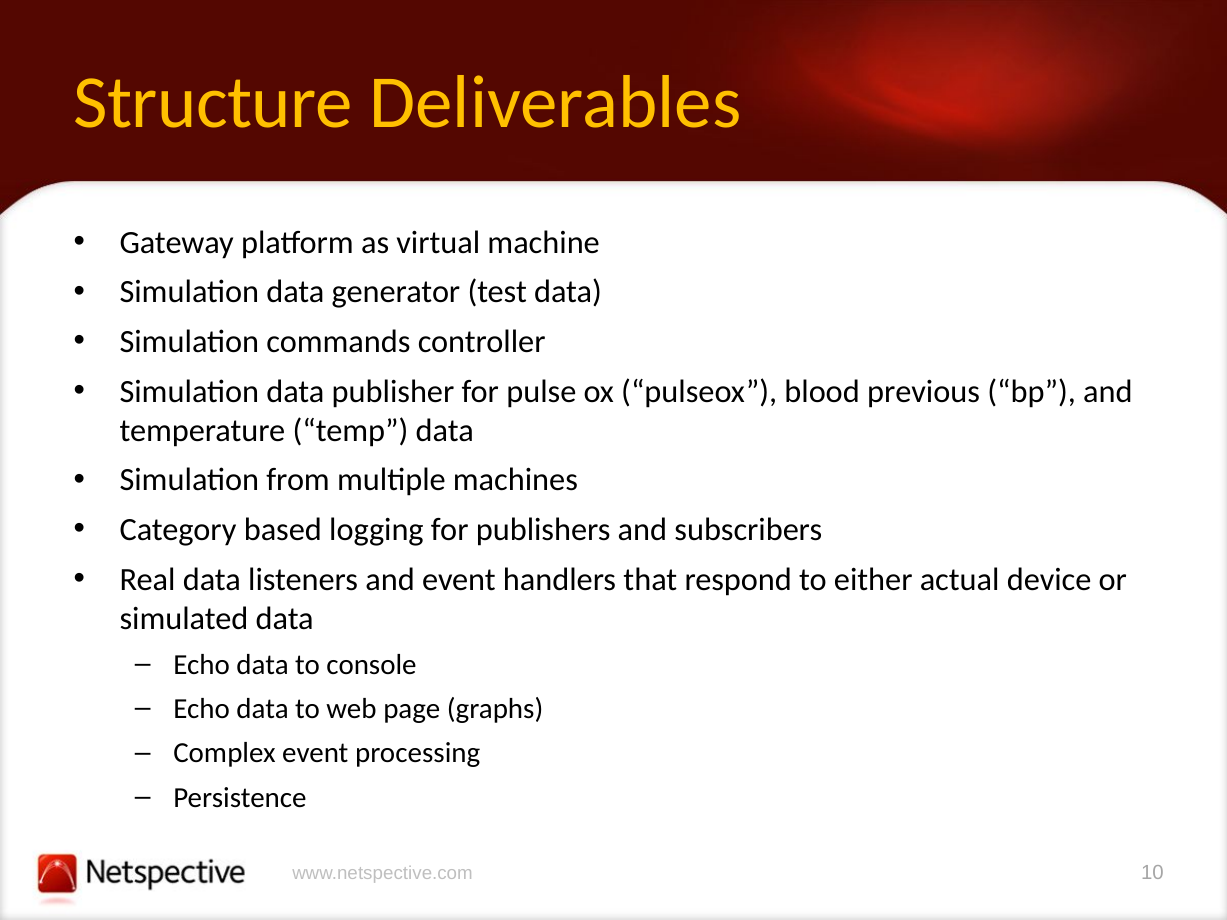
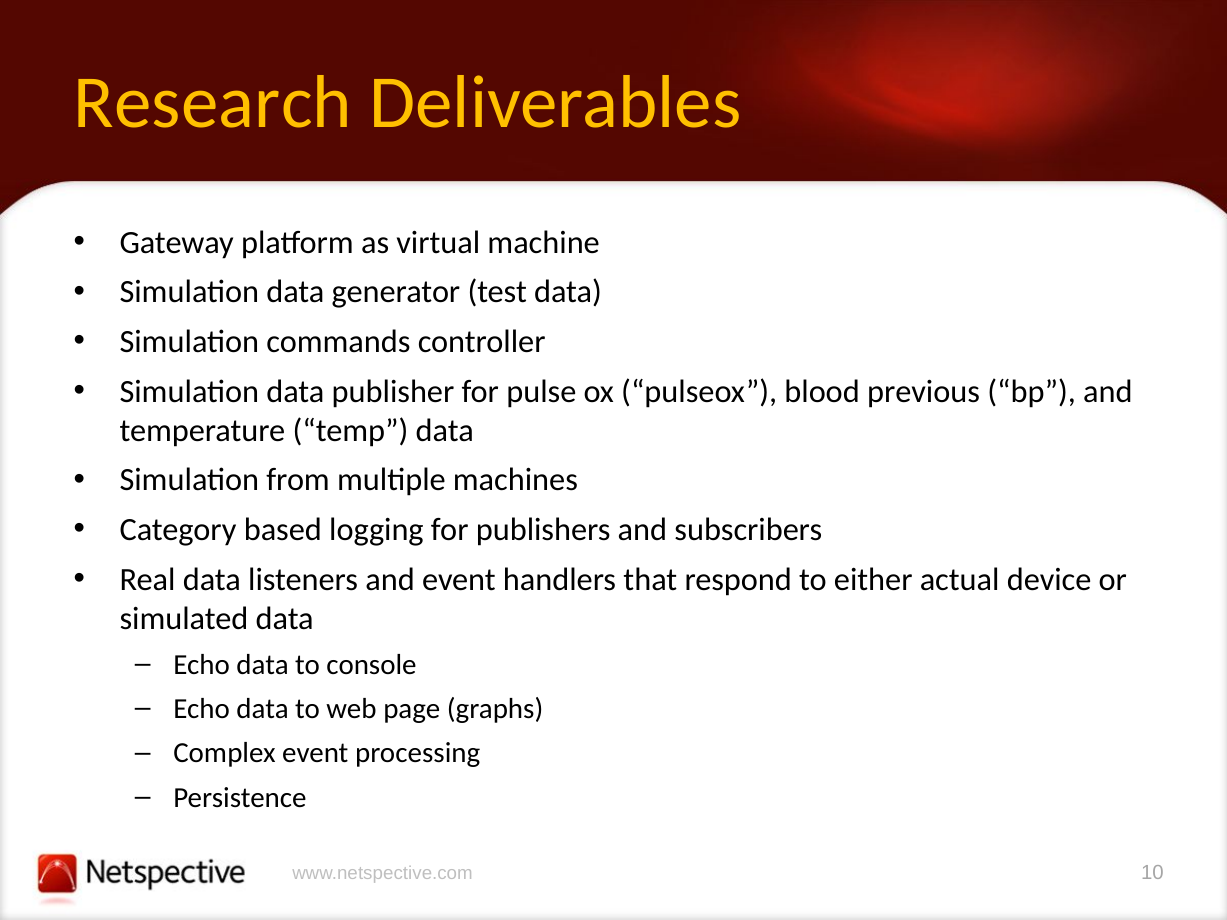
Structure: Structure -> Research (213, 102)
